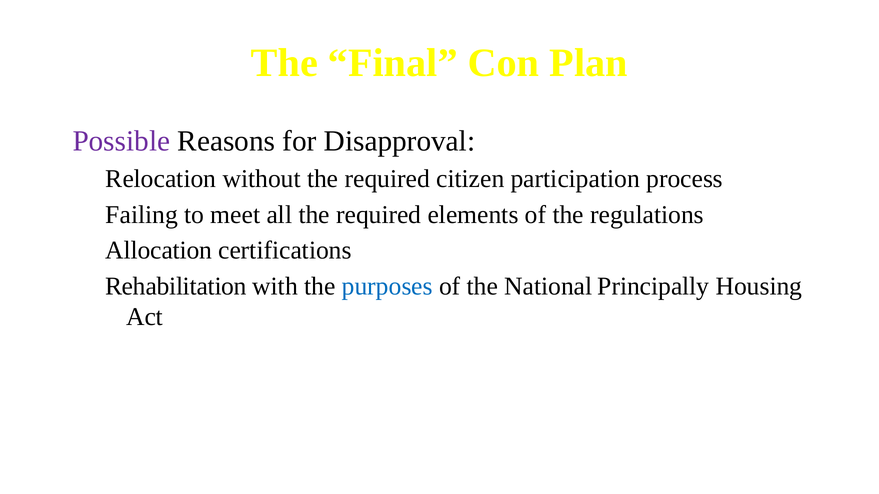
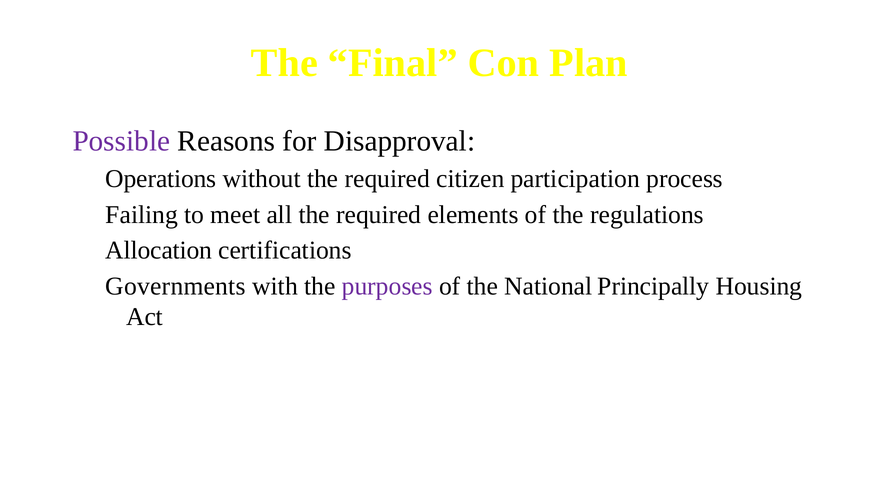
Relocation: Relocation -> Operations (161, 179)
Rehabilitation: Rehabilitation -> Governments (176, 287)
purposes colour: blue -> purple (387, 287)
